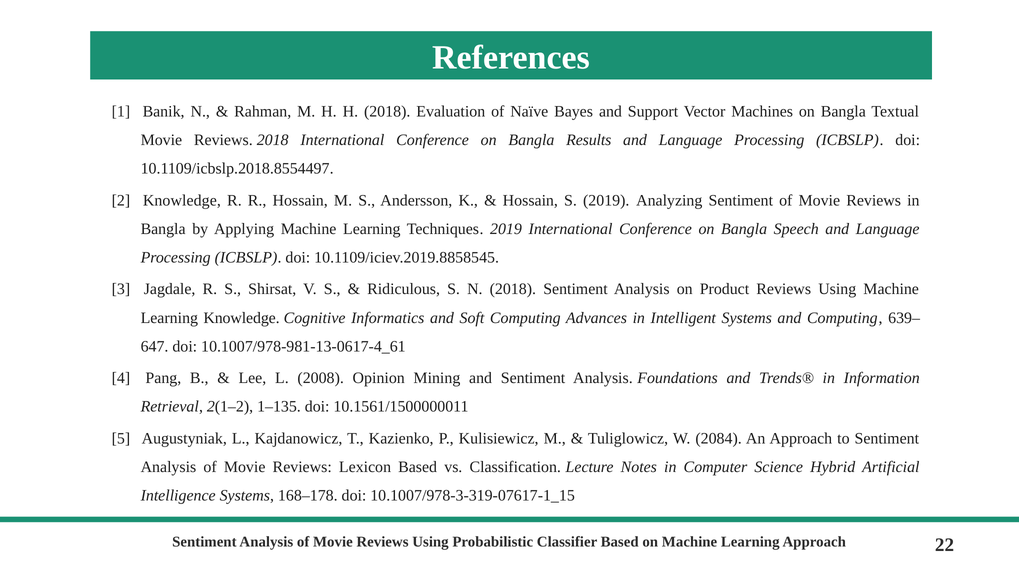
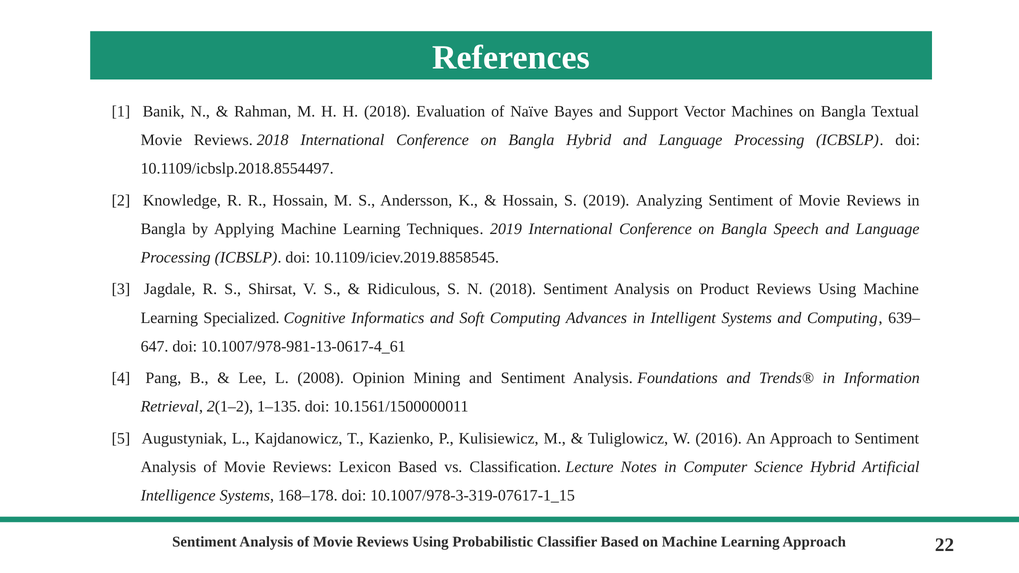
Bangla Results: Results -> Hybrid (589, 140)
Learning Knowledge: Knowledge -> Specialized (242, 318)
2084: 2084 -> 2016 (719, 438)
